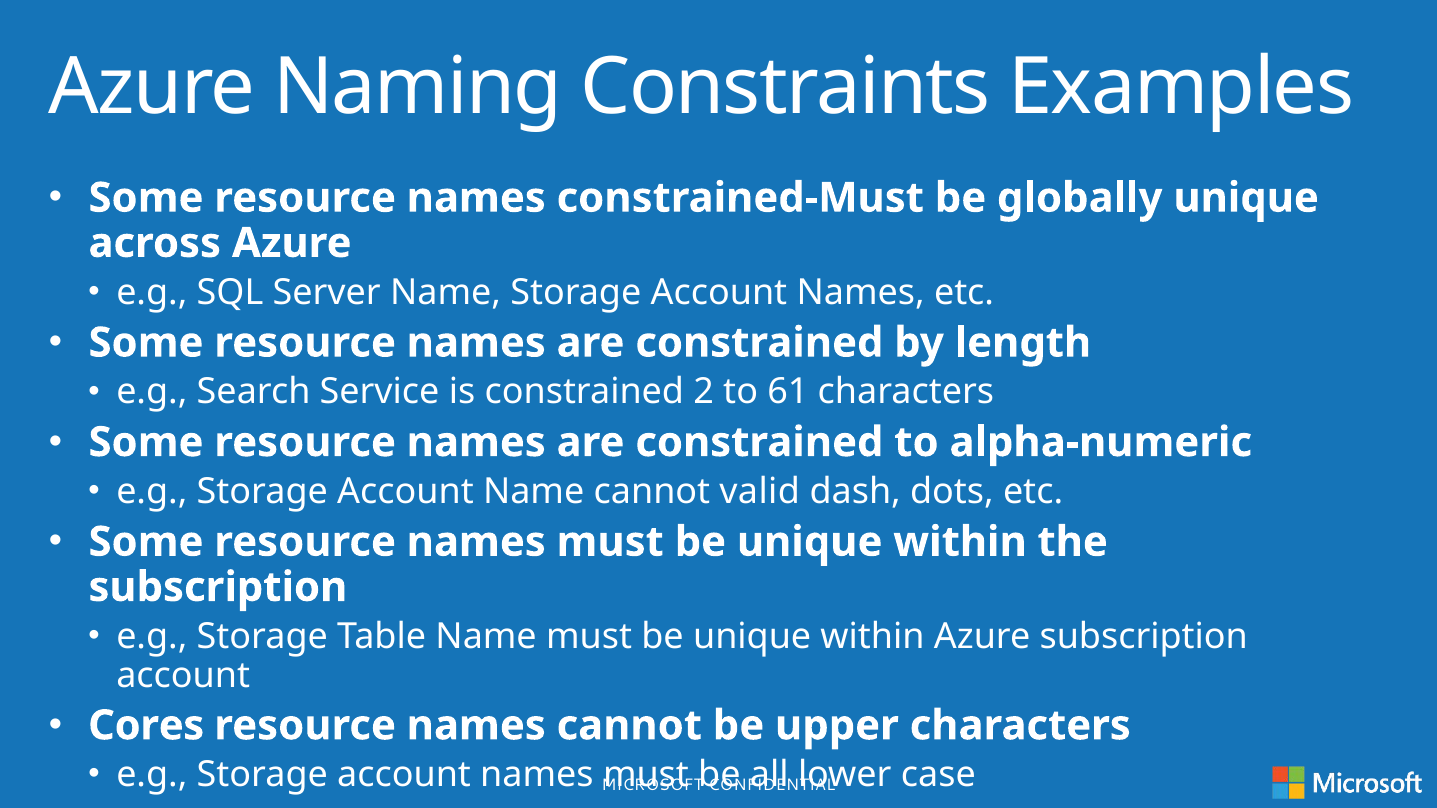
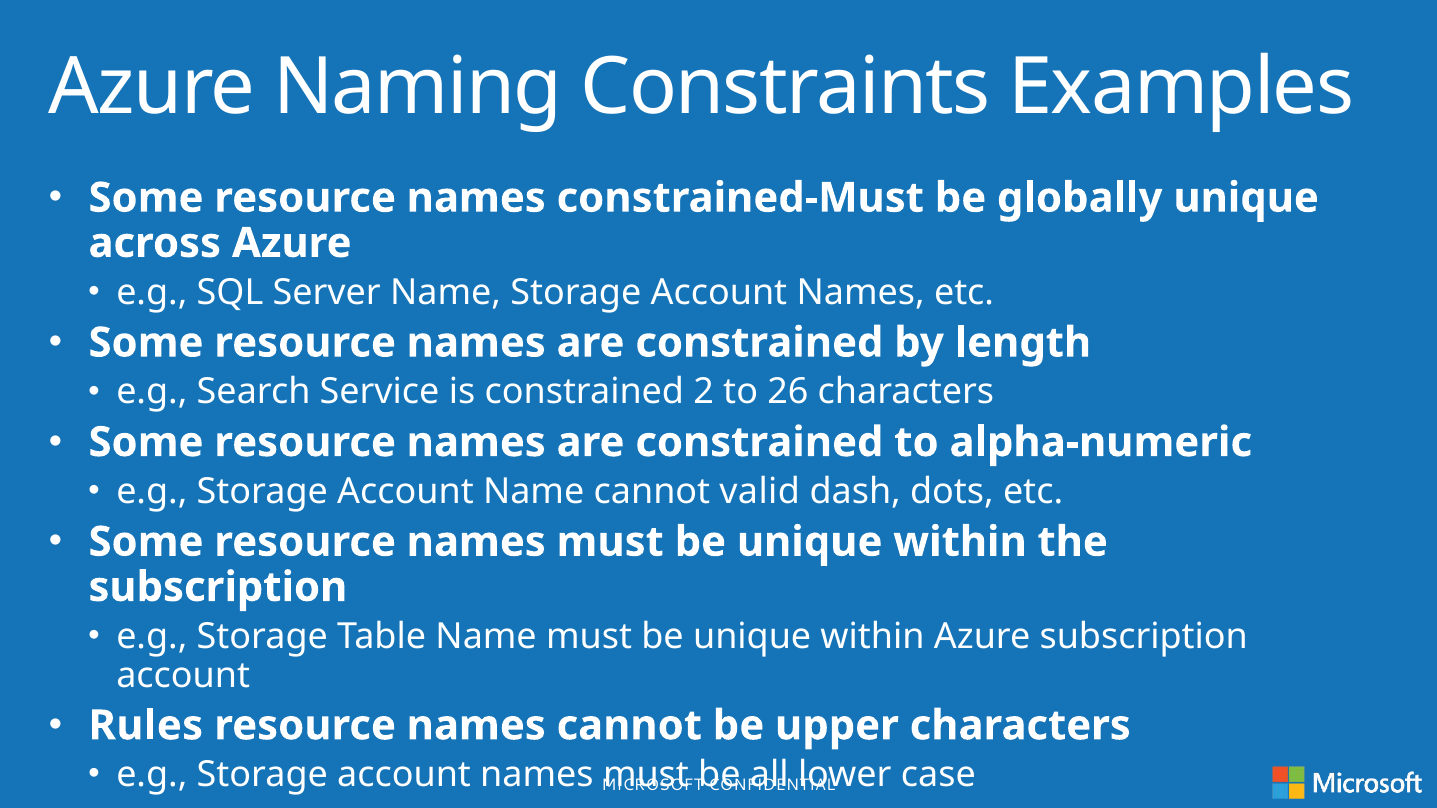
61: 61 -> 26 (788, 392)
Cores: Cores -> Rules (146, 726)
